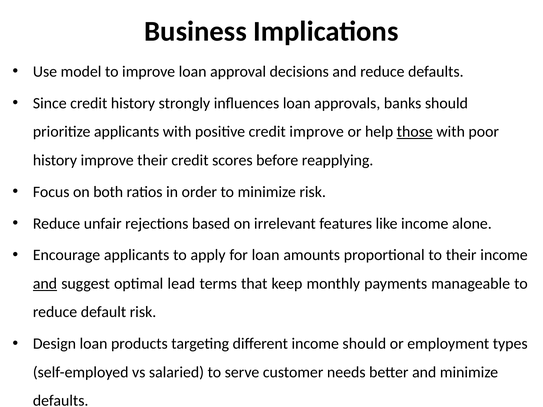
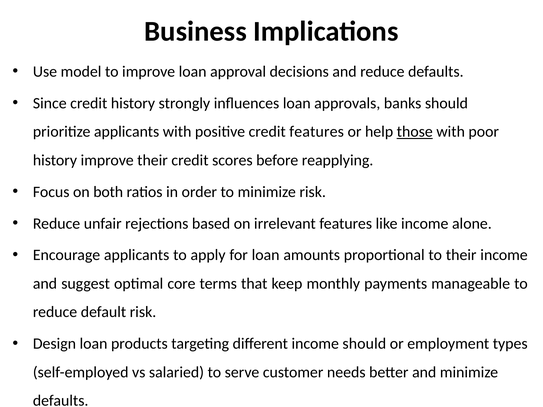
credit improve: improve -> features (317, 132)
and underline: present -> none (45, 284)
lead: lead -> core (181, 284)
